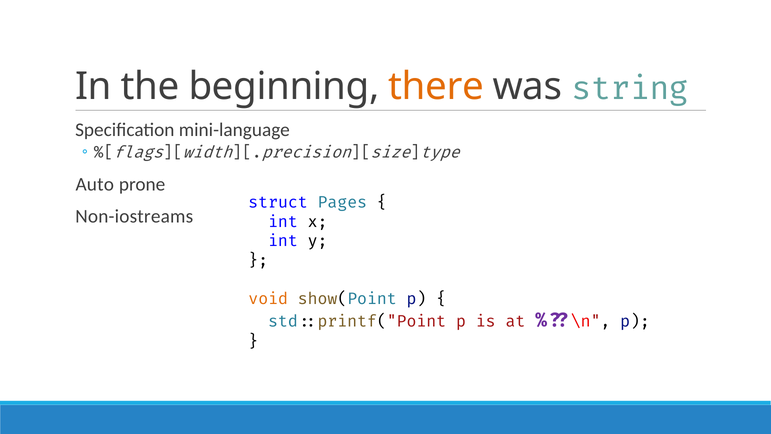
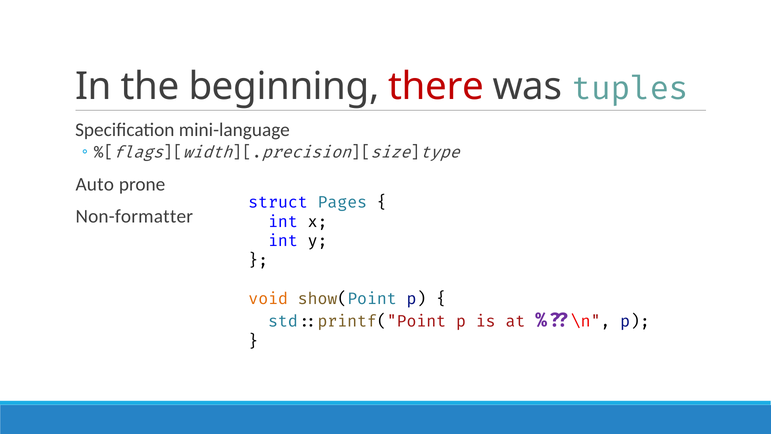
there colour: orange -> red (436, 86)
string: string -> tuples (630, 88)
Non-iostreams: Non-iostreams -> Non-formatter (134, 216)
